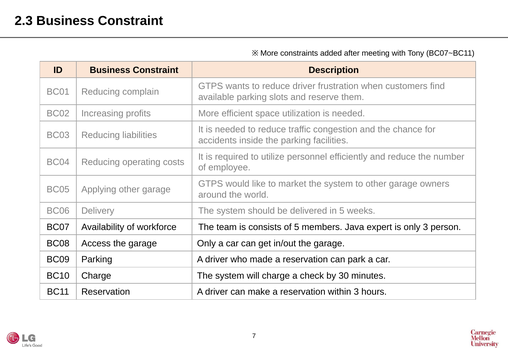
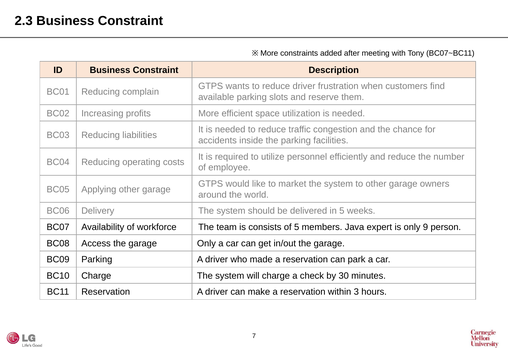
only 3: 3 -> 9 (426, 227)
